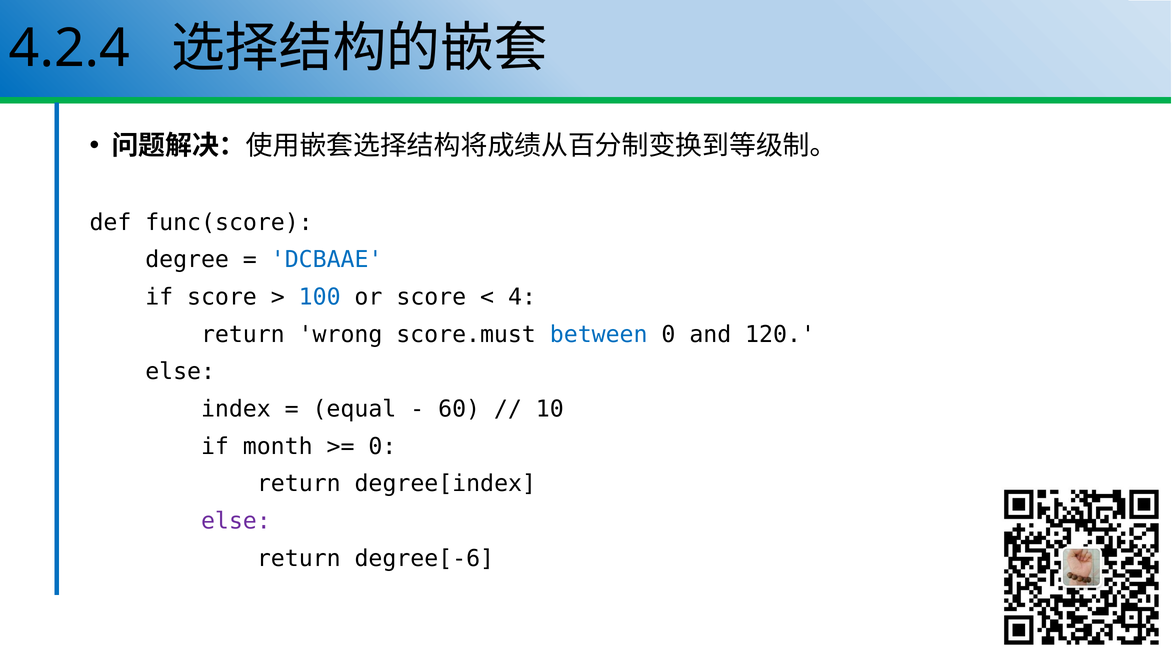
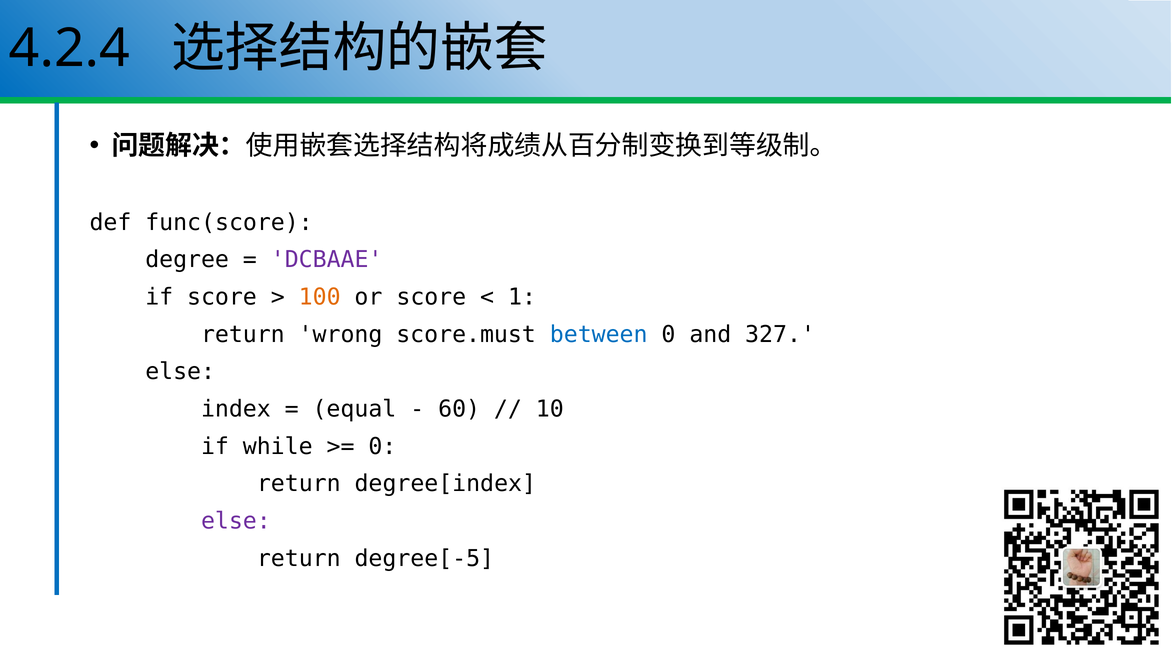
DCBAAE colour: blue -> purple (327, 260)
100 colour: blue -> orange (320, 297)
4: 4 -> 1 (522, 297)
120: 120 -> 327 (780, 335)
month: month -> while (278, 447)
degree[-6: degree[-6 -> degree[-5 (424, 559)
